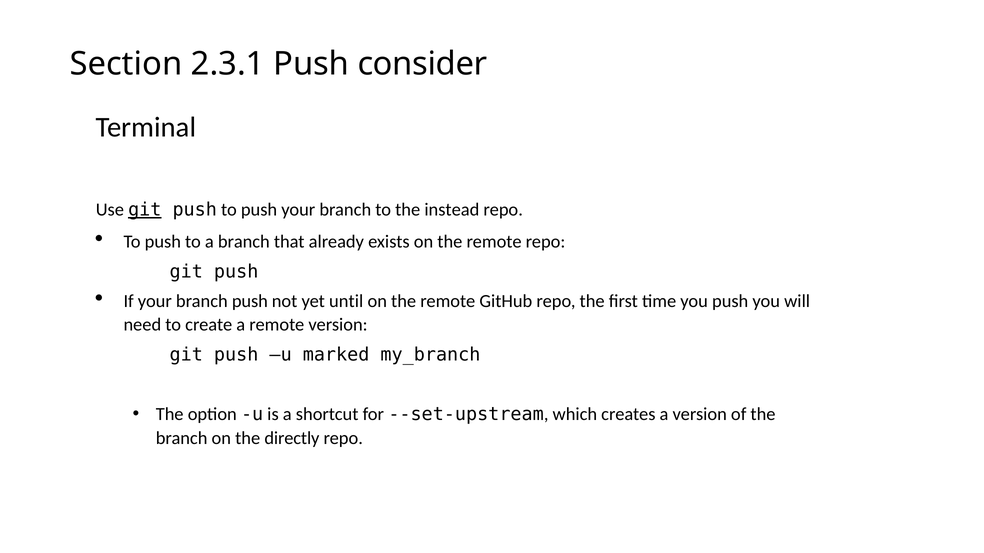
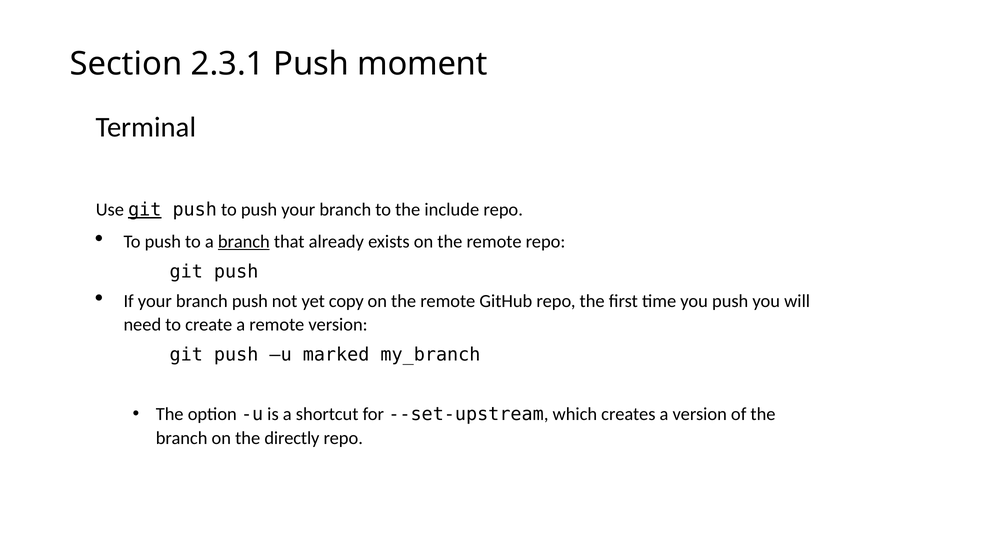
consider: consider -> moment (423, 64)
instead: instead -> include (452, 210)
branch underline: none -> present (244, 242)
until: until -> copy (346, 302)
